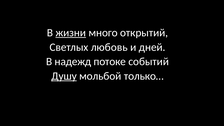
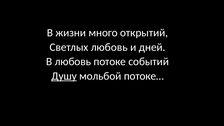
жизни underline: present -> none (71, 33)
В надежд: надежд -> любовь (73, 62)
только…: только… -> потоке… (144, 76)
